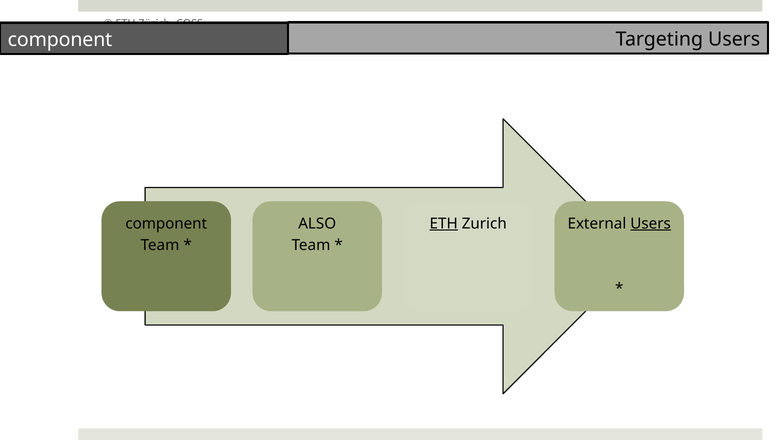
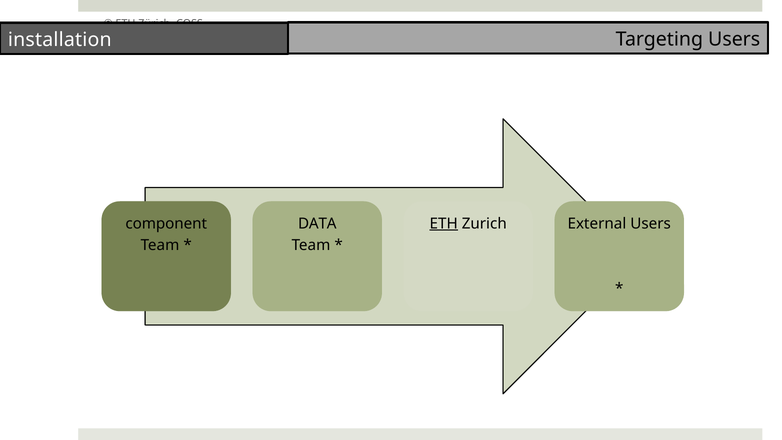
component: component -> installation (60, 40)
ALSO: ALSO -> DATA (317, 223)
Users underline: present -> none (651, 223)
